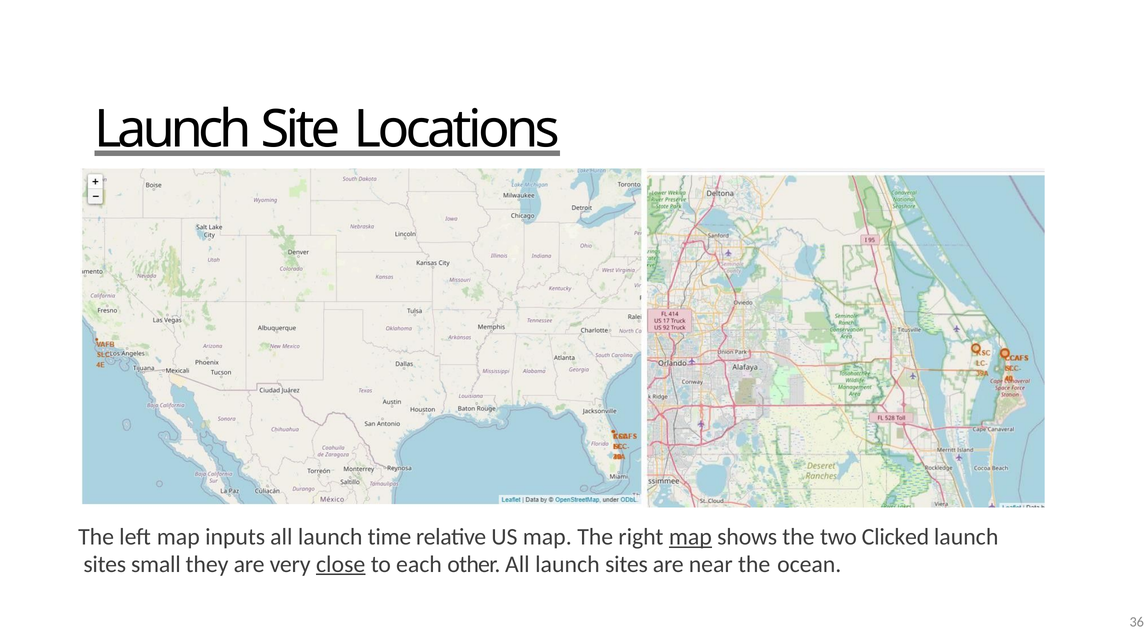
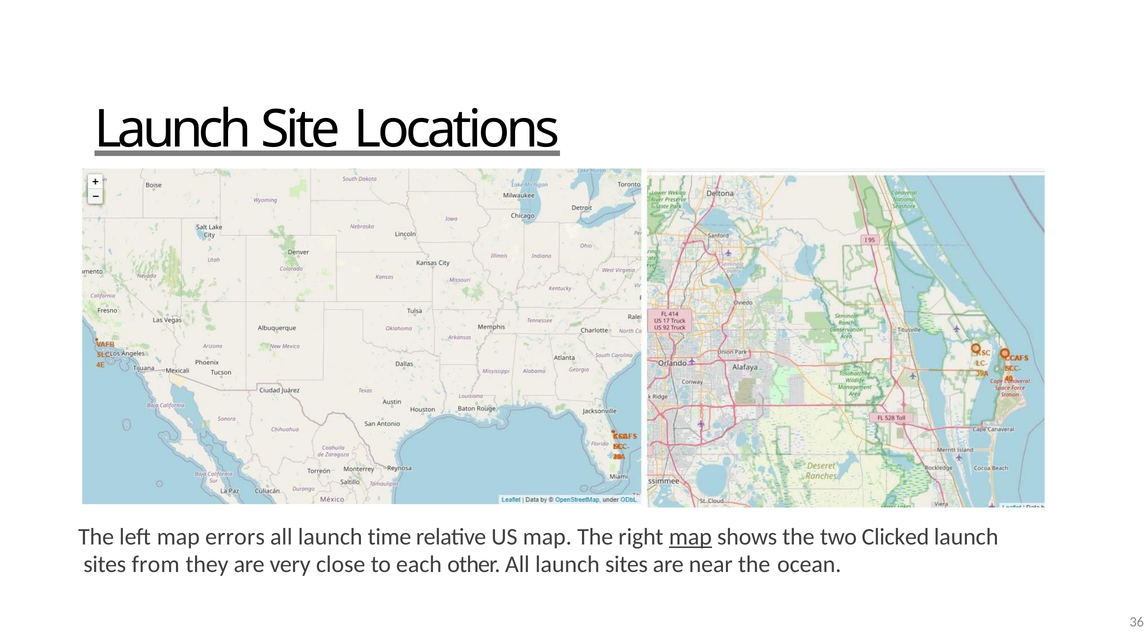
inputs: inputs -> errors (235, 537)
small: small -> from (156, 565)
close underline: present -> none (341, 565)
